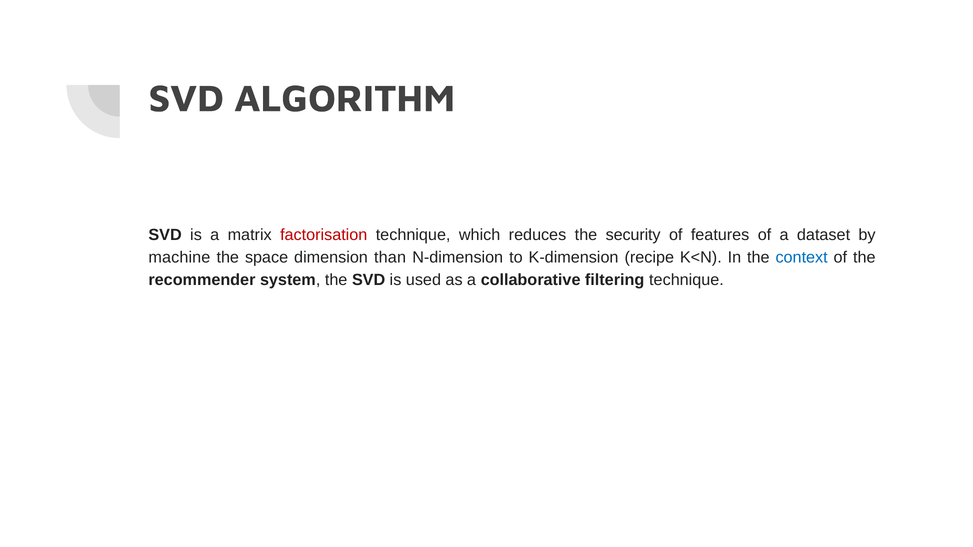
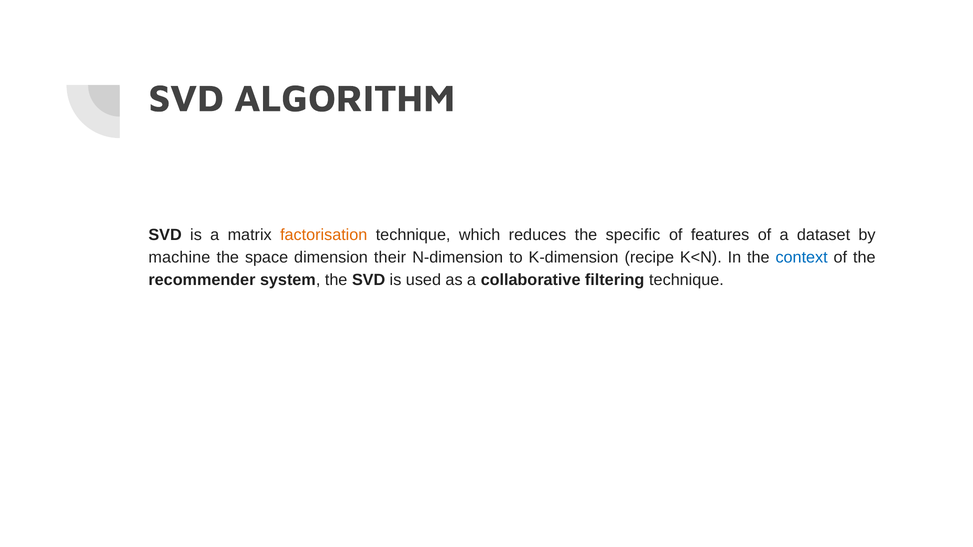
factorisation colour: red -> orange (324, 235)
security: security -> specific (633, 235)
than: than -> their (390, 258)
